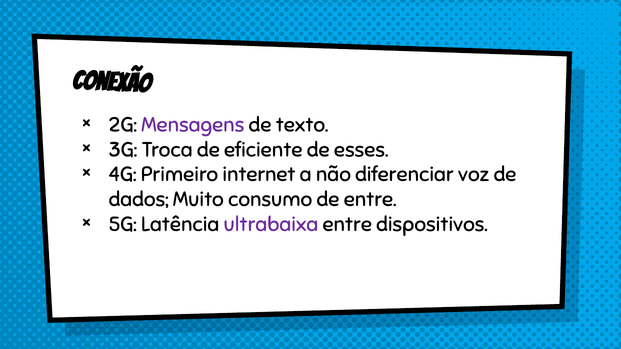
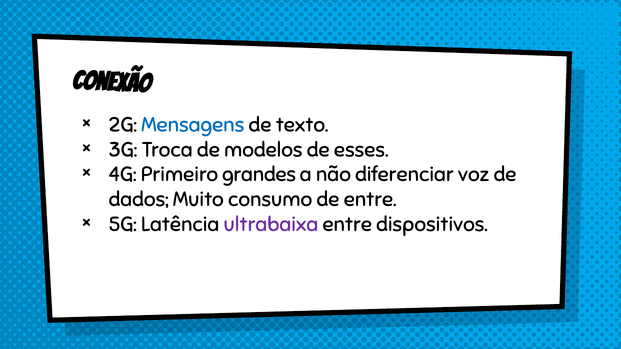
Mensagens colour: purple -> blue (193, 125)
eficiente: eficiente -> modelos (263, 150)
internet: internet -> grandes (259, 175)
